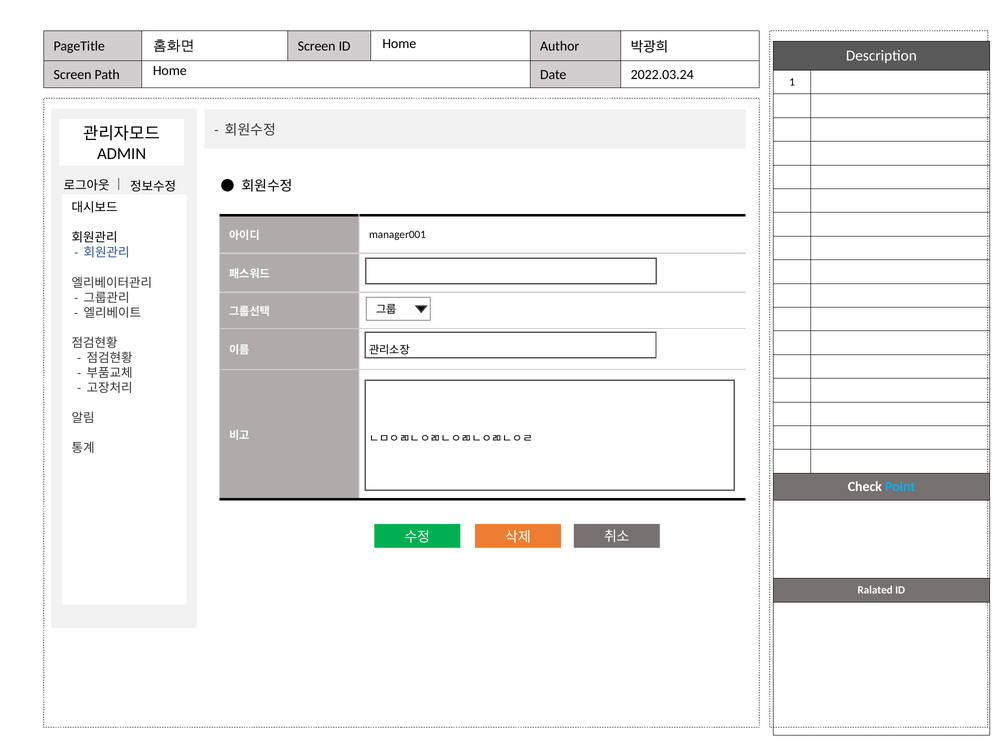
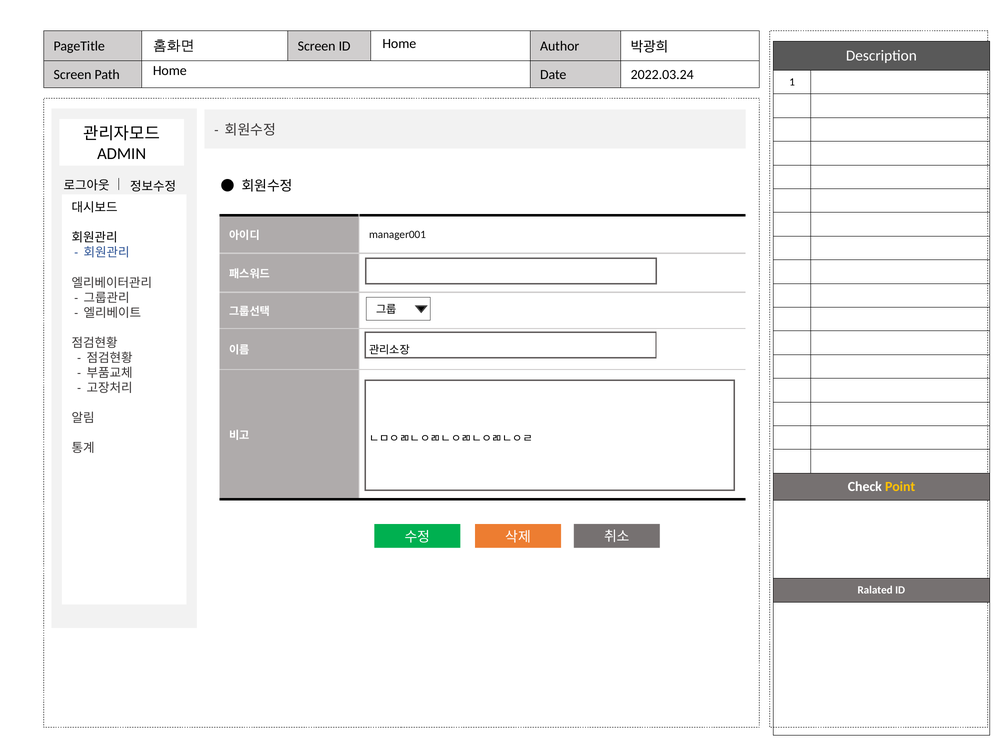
Point colour: light blue -> yellow (900, 487)
